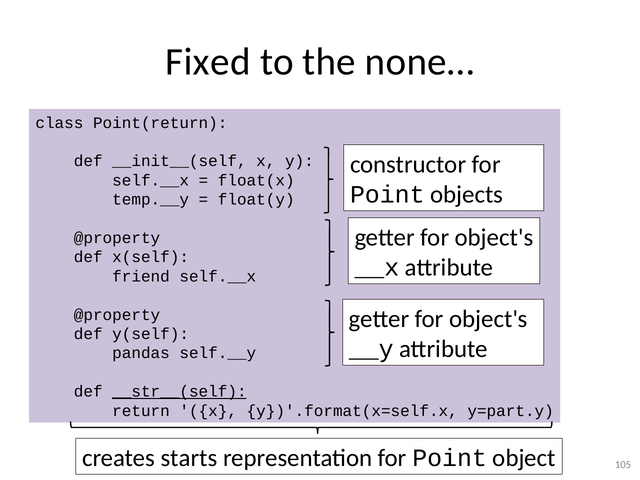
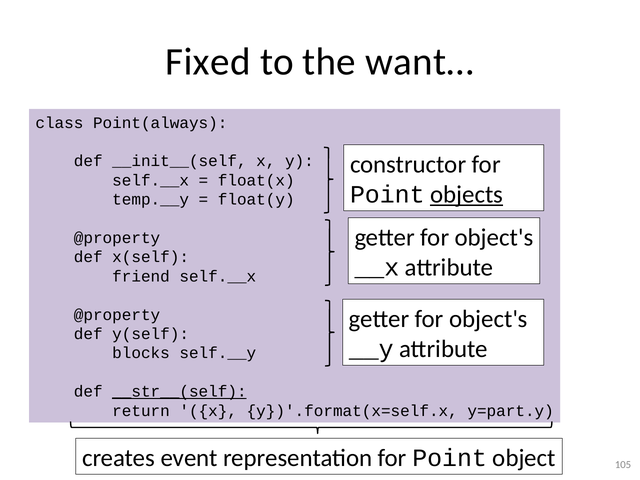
none…: none… -> want… (419, 62)
Point(return: Point(return -> Point(always (160, 123)
objects underline: none -> present (467, 195)
pandas: pandas -> blocks (141, 353)
starts: starts -> event (189, 458)
